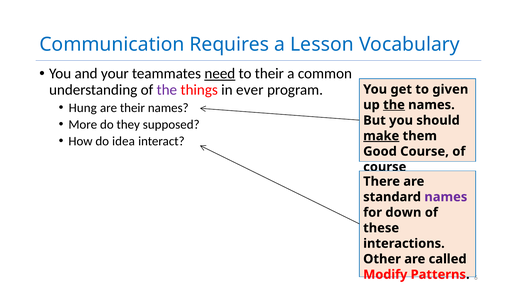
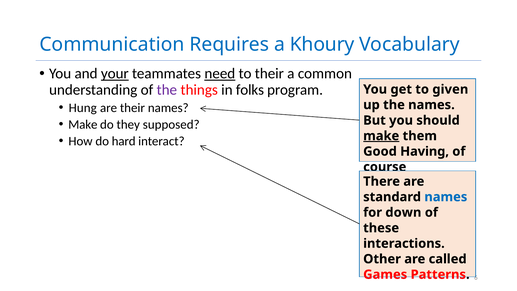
Lesson: Lesson -> Khoury (322, 44)
your underline: none -> present (115, 74)
ever: ever -> folks (250, 90)
the underline: present -> none (394, 105)
More: More -> Make (83, 124)
idea: idea -> hard (124, 141)
Good Course: Course -> Having (425, 151)
names colour: purple -> blue (446, 197)
Modify: Modify -> Games (385, 274)
